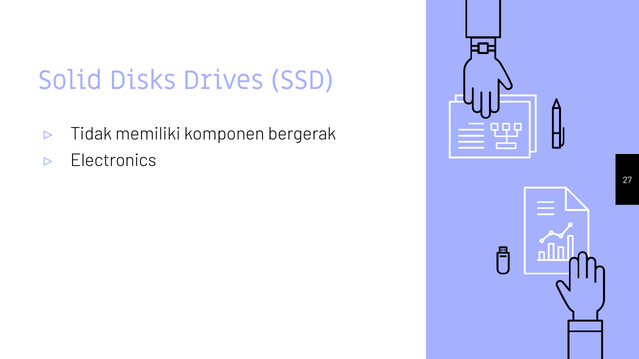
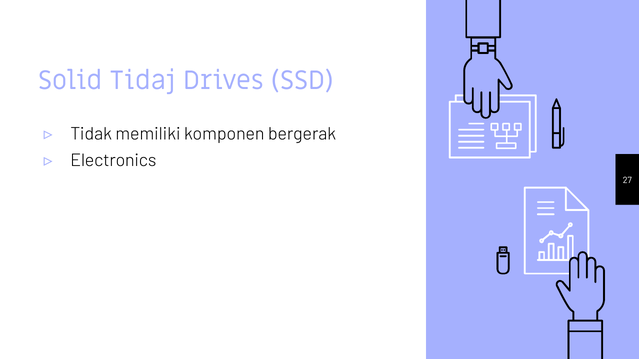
Disks: Disks -> Tidaj (143, 80)
